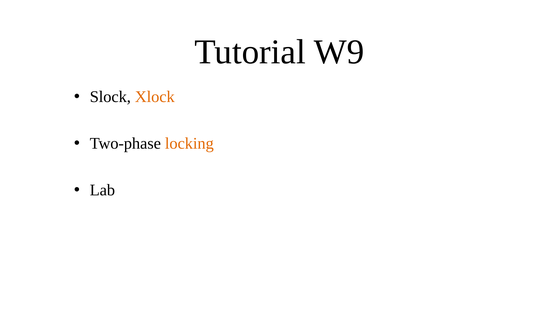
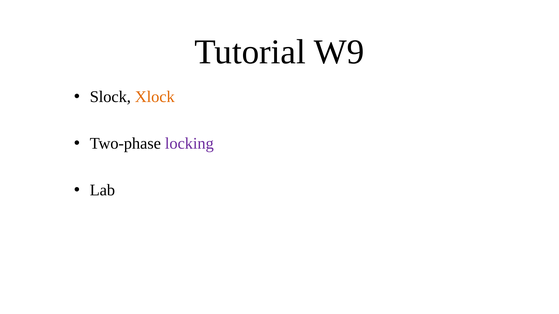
locking colour: orange -> purple (189, 144)
